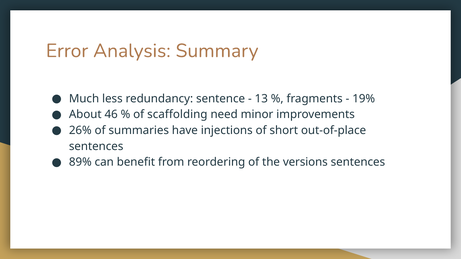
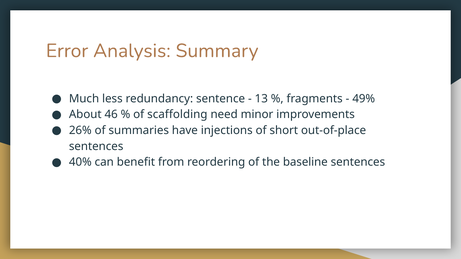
19%: 19% -> 49% (364, 99)
89%: 89% -> 40% (80, 162)
versions: versions -> baseline (305, 162)
